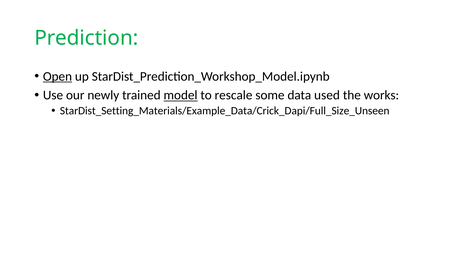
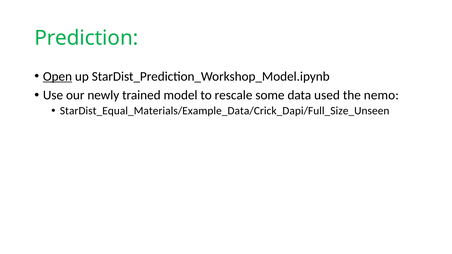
model underline: present -> none (181, 95)
works: works -> nemo (381, 95)
StarDist_Setting_Materials/Example_Data/Crick_Dapi/Full_Size_Unseen: StarDist_Setting_Materials/Example_Data/Crick_Dapi/Full_Size_Unseen -> StarDist_Equal_Materials/Example_Data/Crick_Dapi/Full_Size_Unseen (225, 111)
